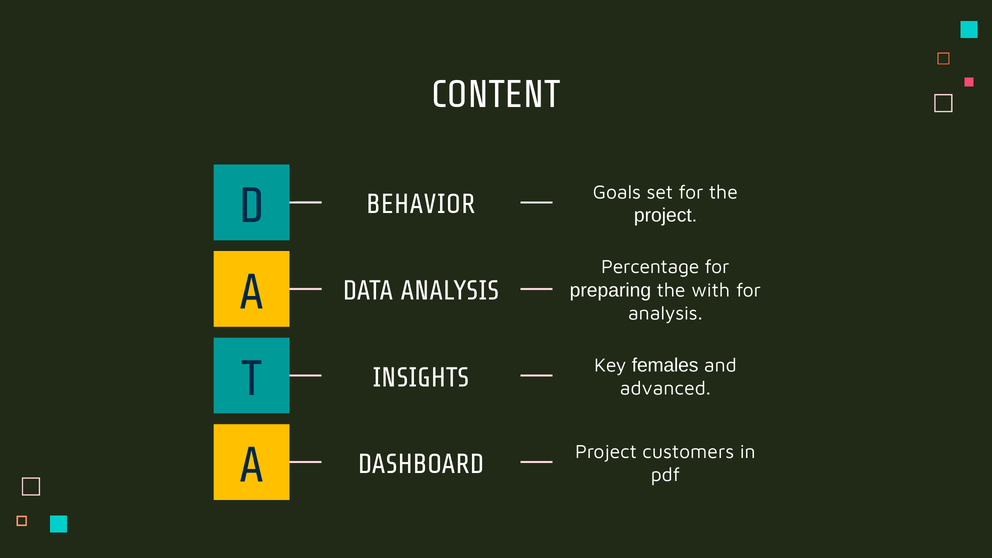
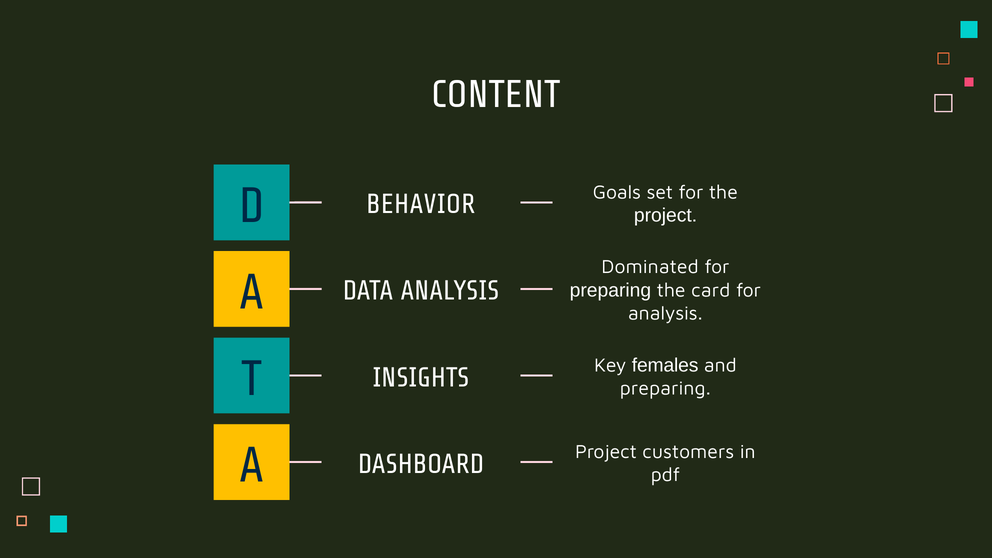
Percentage: Percentage -> Dominated (650, 267)
with: with -> card (711, 290)
advanced: advanced -> preparing (665, 388)
